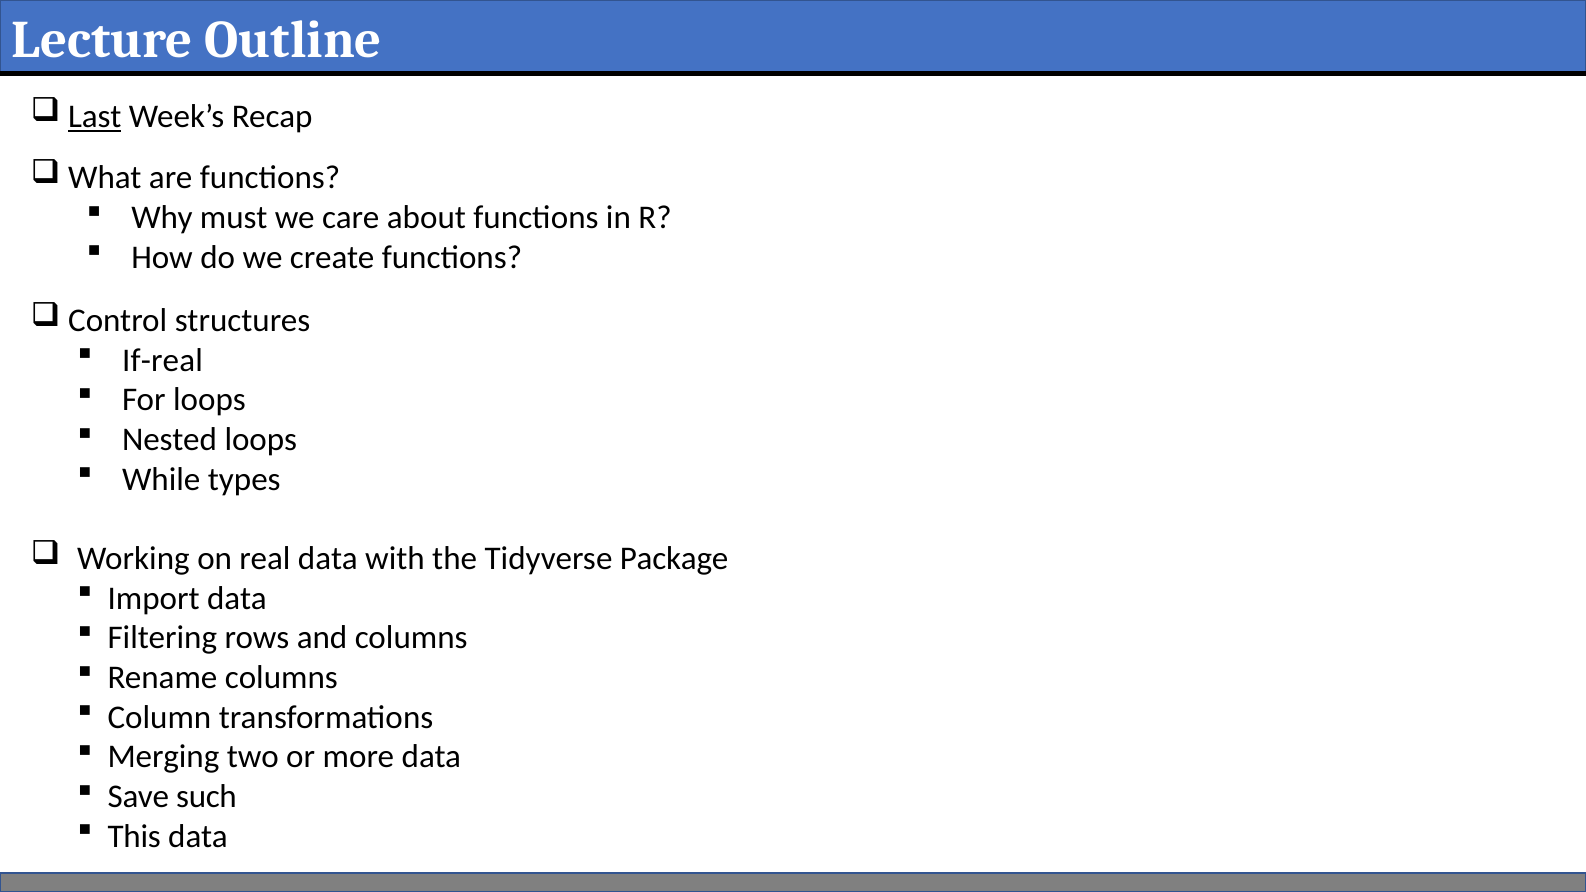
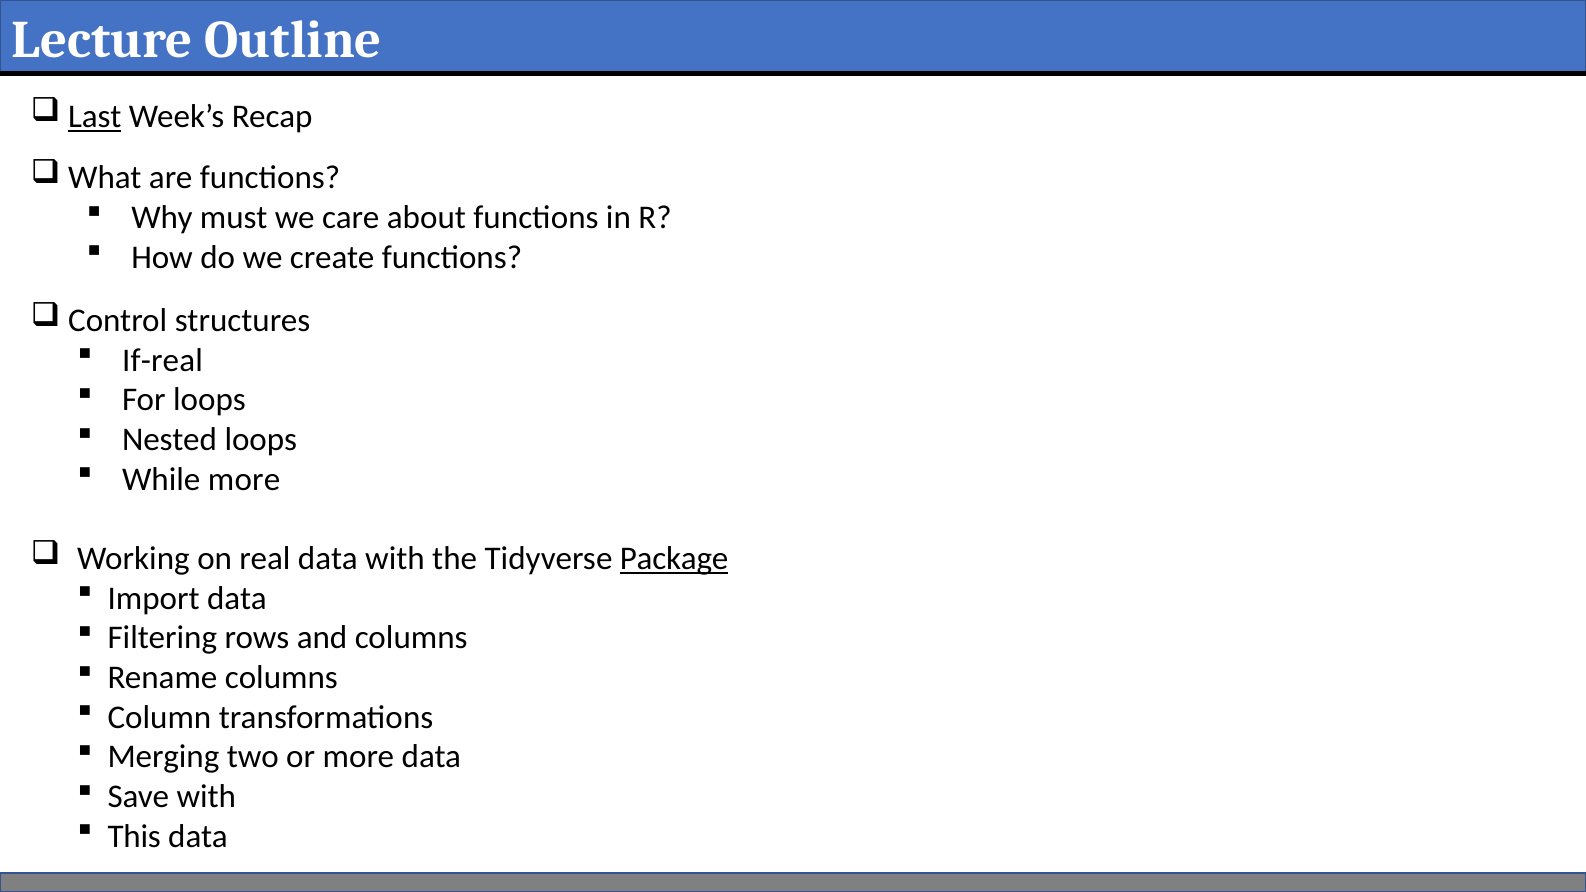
While types: types -> more (244, 479)
Package underline: none -> present (674, 559)
Save such: such -> with (206, 797)
